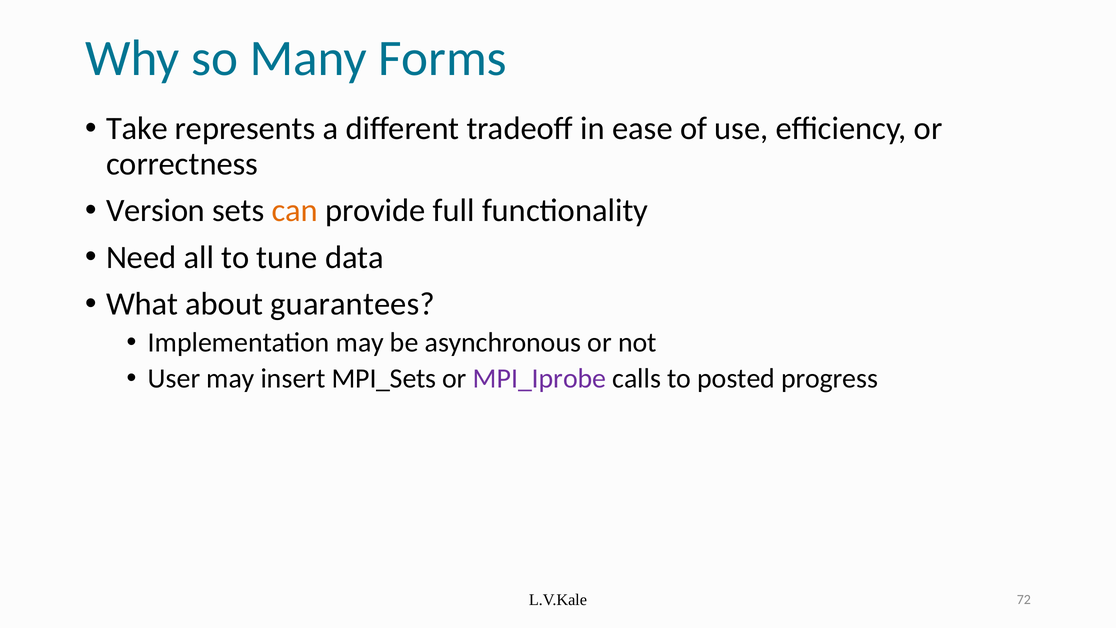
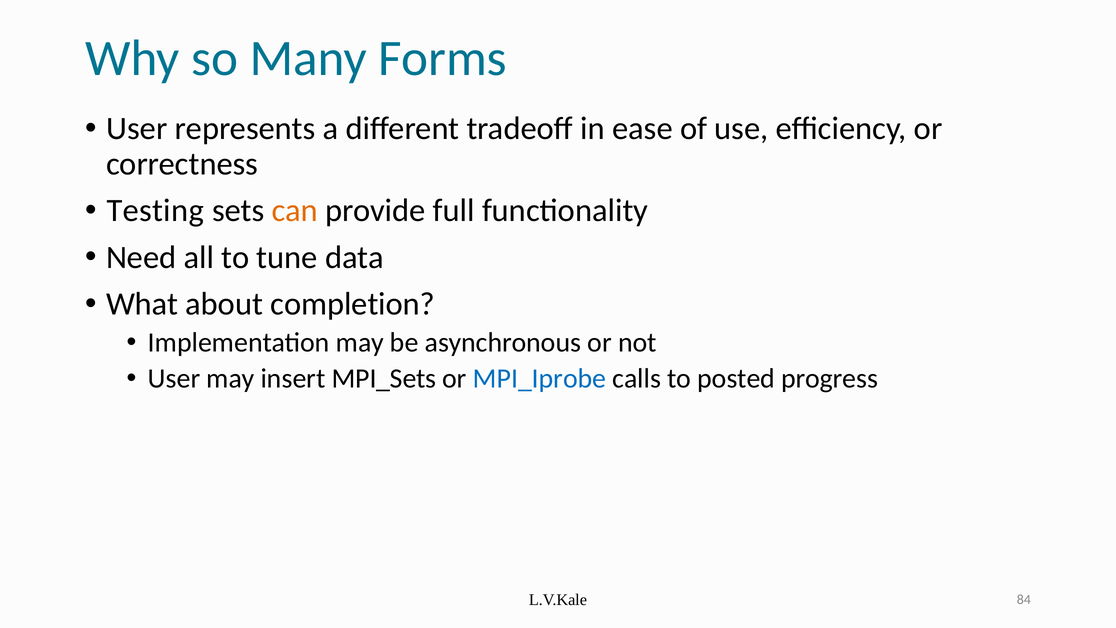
Take: Take -> User (137, 129)
Version: Version -> Testing (155, 210)
guarantees: guarantees -> completion (353, 304)
MPI_Iprobe colour: purple -> blue (540, 378)
72: 72 -> 84 (1024, 599)
